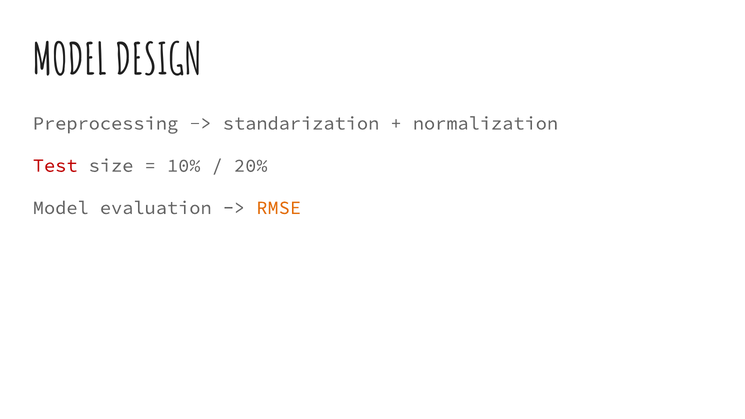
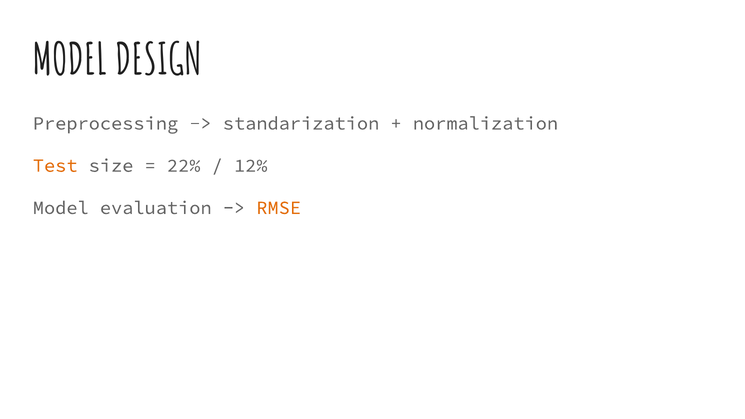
Test colour: red -> orange (55, 166)
10%: 10% -> 22% (184, 166)
20%: 20% -> 12% (251, 166)
